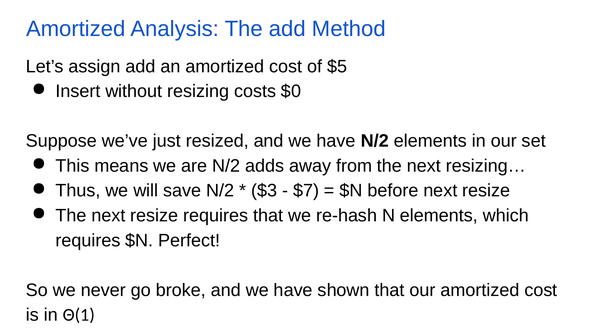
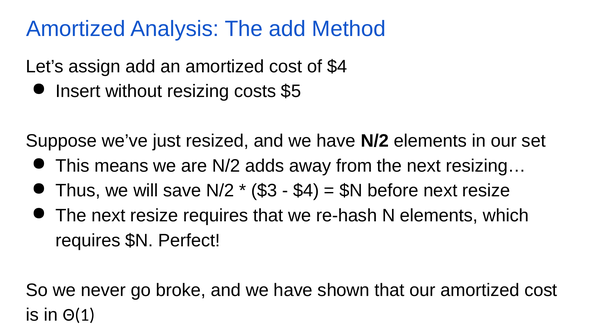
of $5: $5 -> $4 (337, 66)
$0: $0 -> $5 (291, 91)
$7: $7 -> $4 (306, 191)
